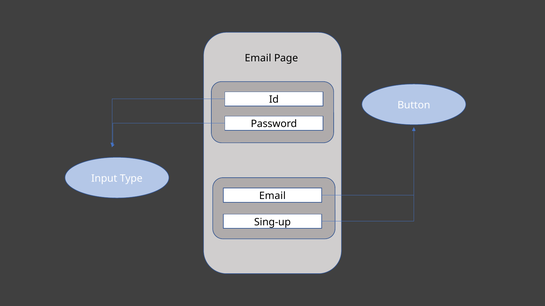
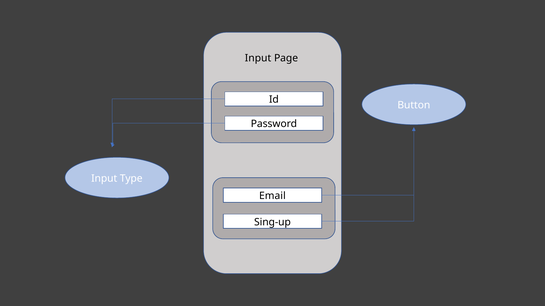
Email: Email -> Input (258, 58)
